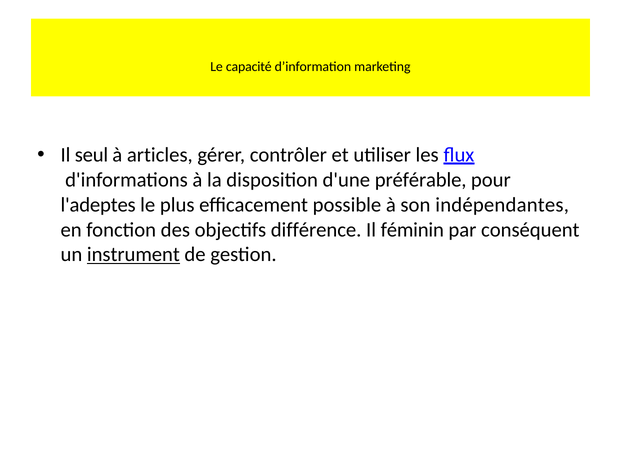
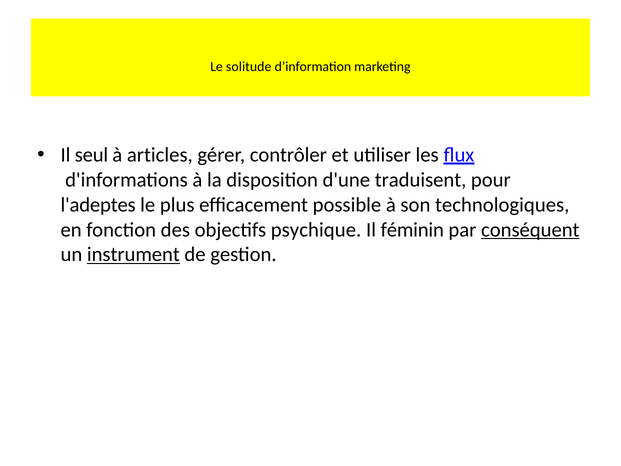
capacité: capacité -> solitude (249, 67)
préférable: préférable -> traduisent (421, 180)
indépendantes: indépendantes -> technologiques (502, 205)
différence: différence -> psychique (316, 230)
conséquent underline: none -> present (530, 230)
